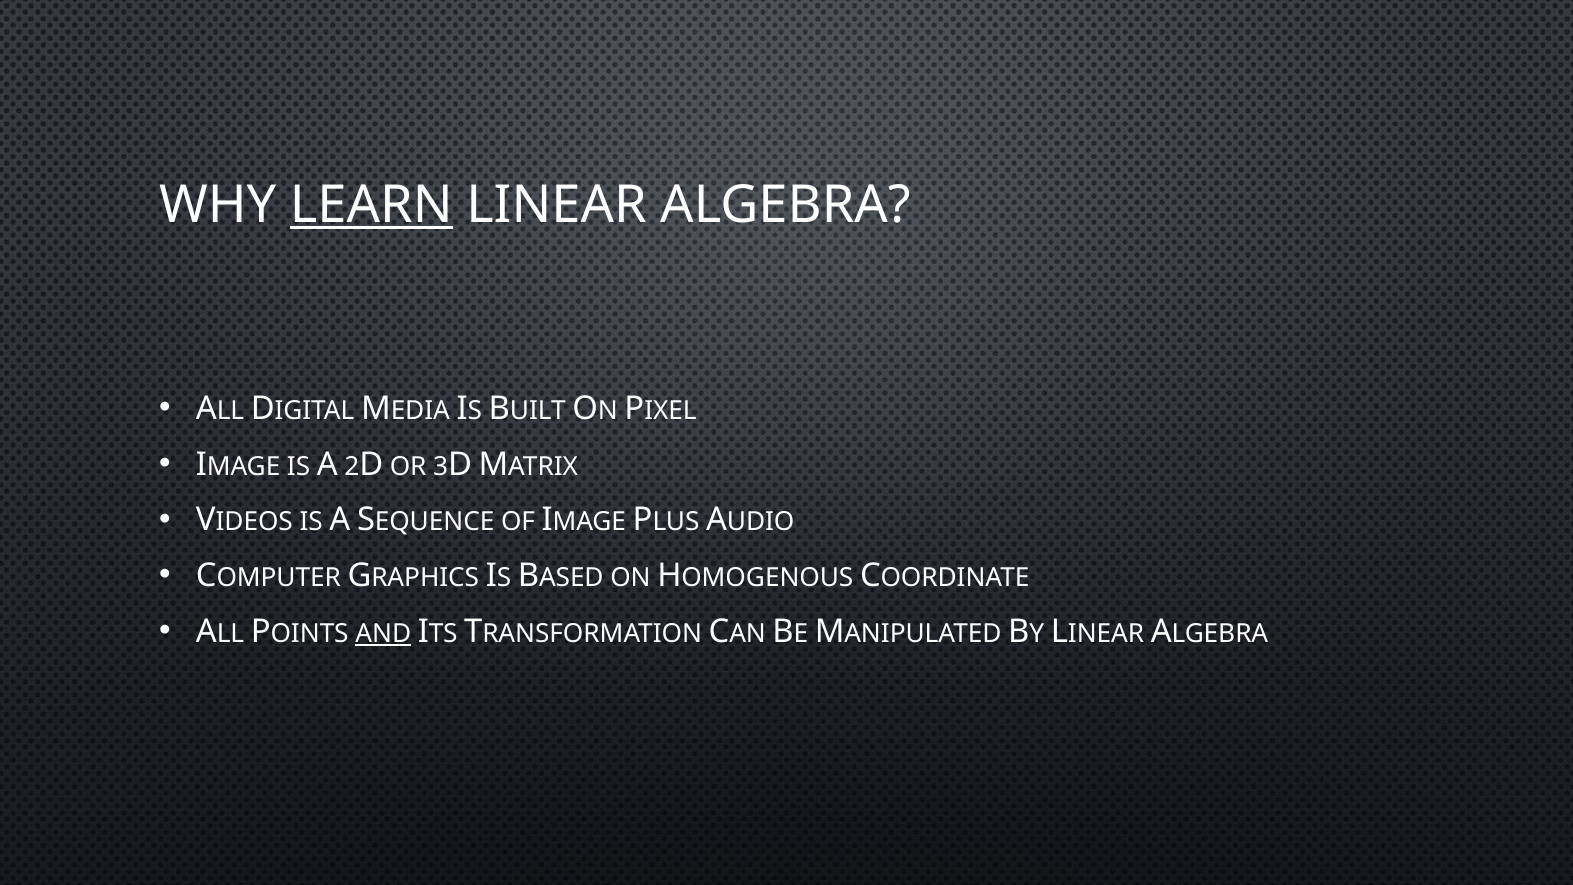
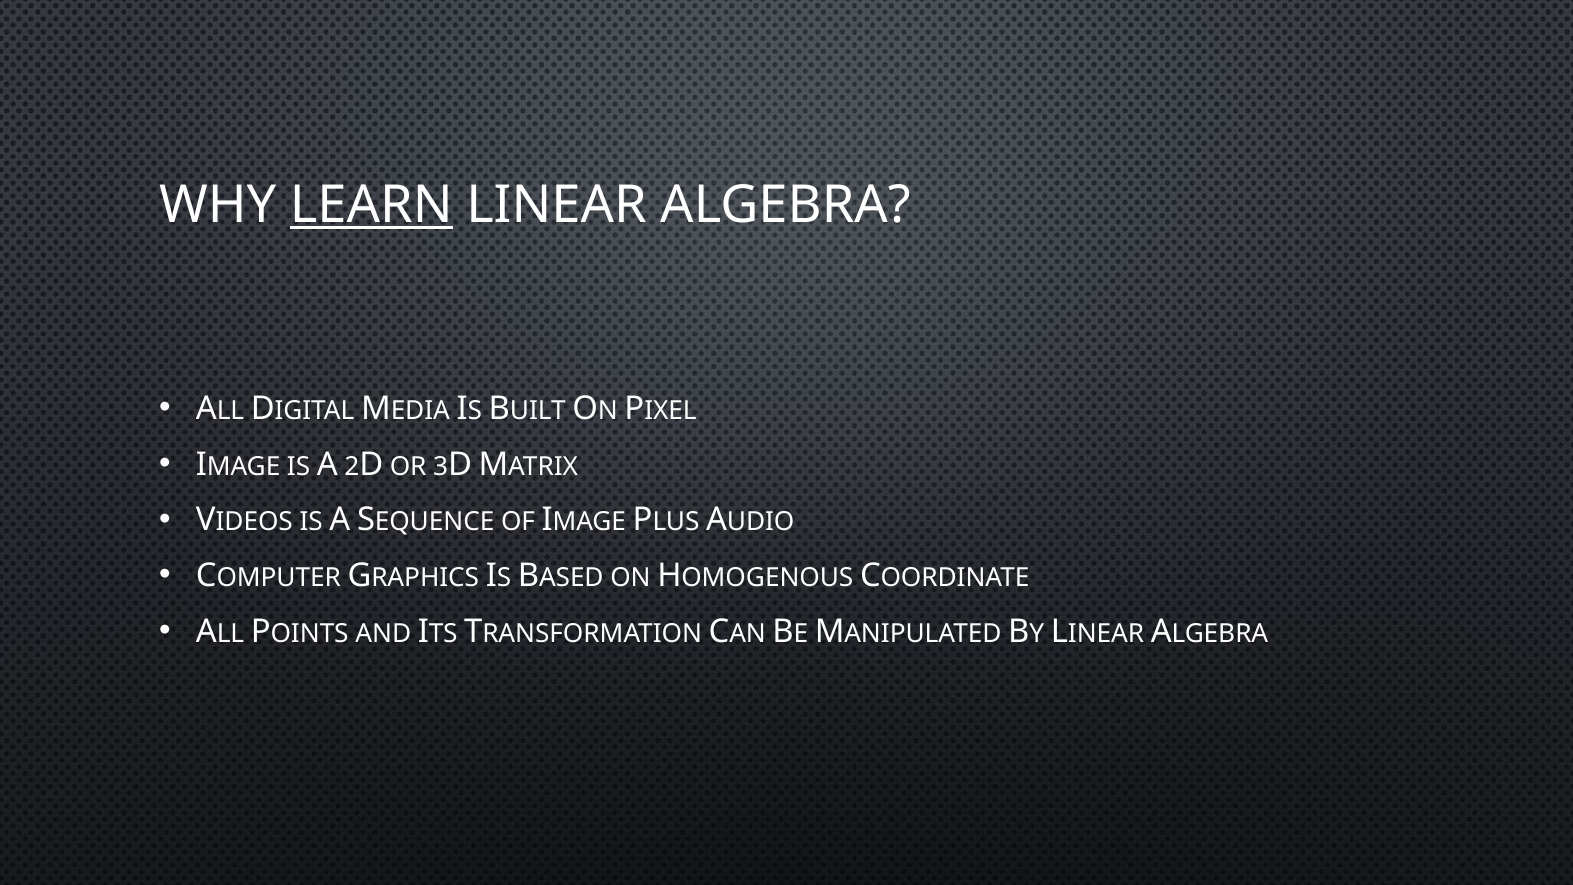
AND underline: present -> none (383, 634)
